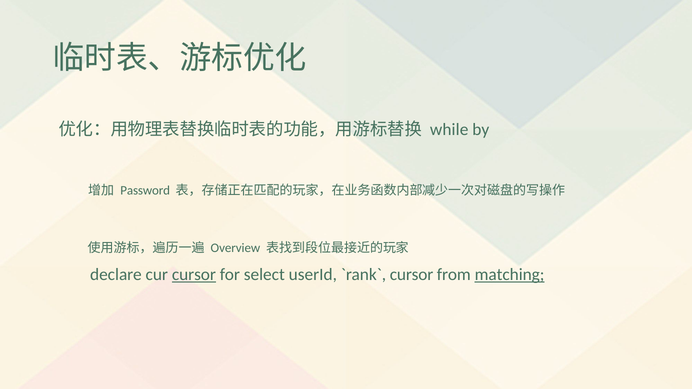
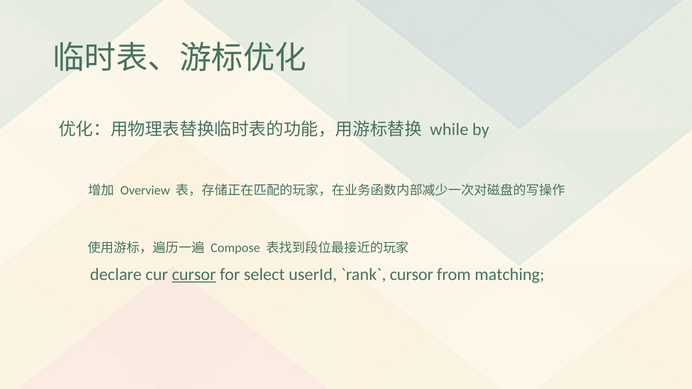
Password: Password -> Overview (145, 190)
Overview: Overview -> Compose (235, 248)
matching underline: present -> none (510, 275)
